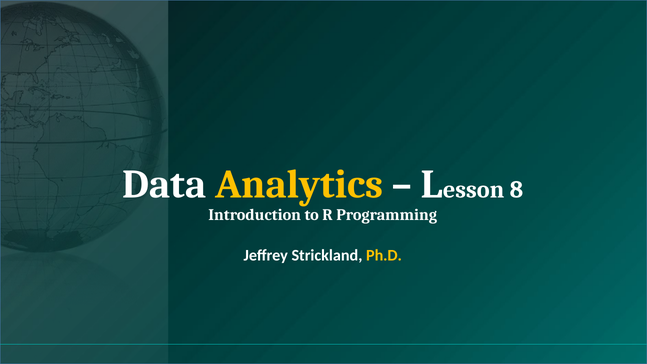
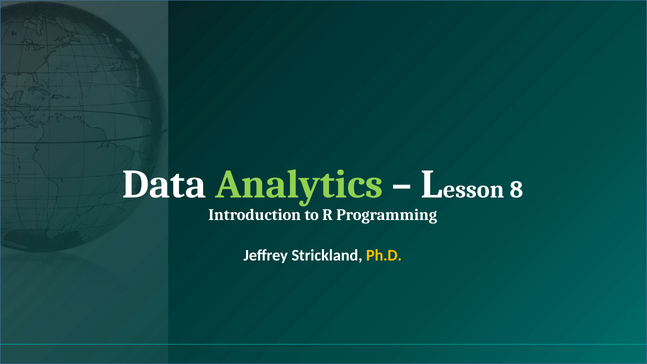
Analytics colour: yellow -> light green (299, 184)
